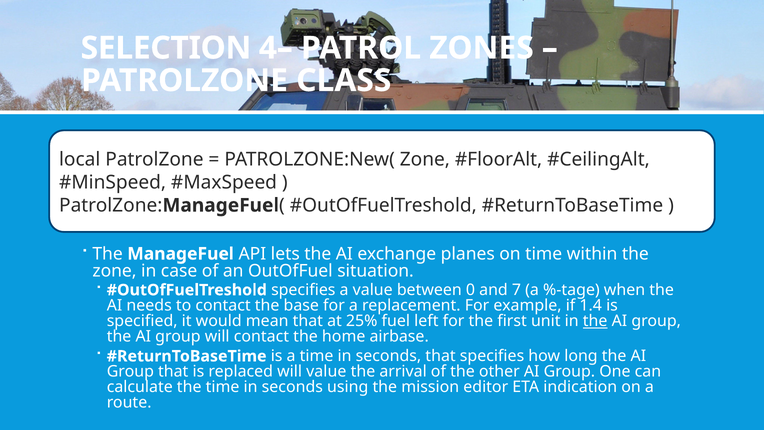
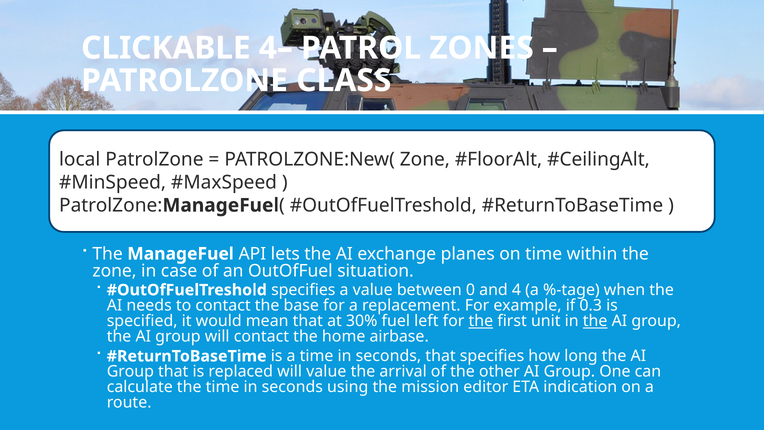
SELECTION: SELECTION -> CLICKABLE (166, 48)
7: 7 -> 4 (516, 290)
1.4: 1.4 -> 0.3 (591, 305)
25%: 25% -> 30% (362, 321)
the underline: none -> present (481, 321)
